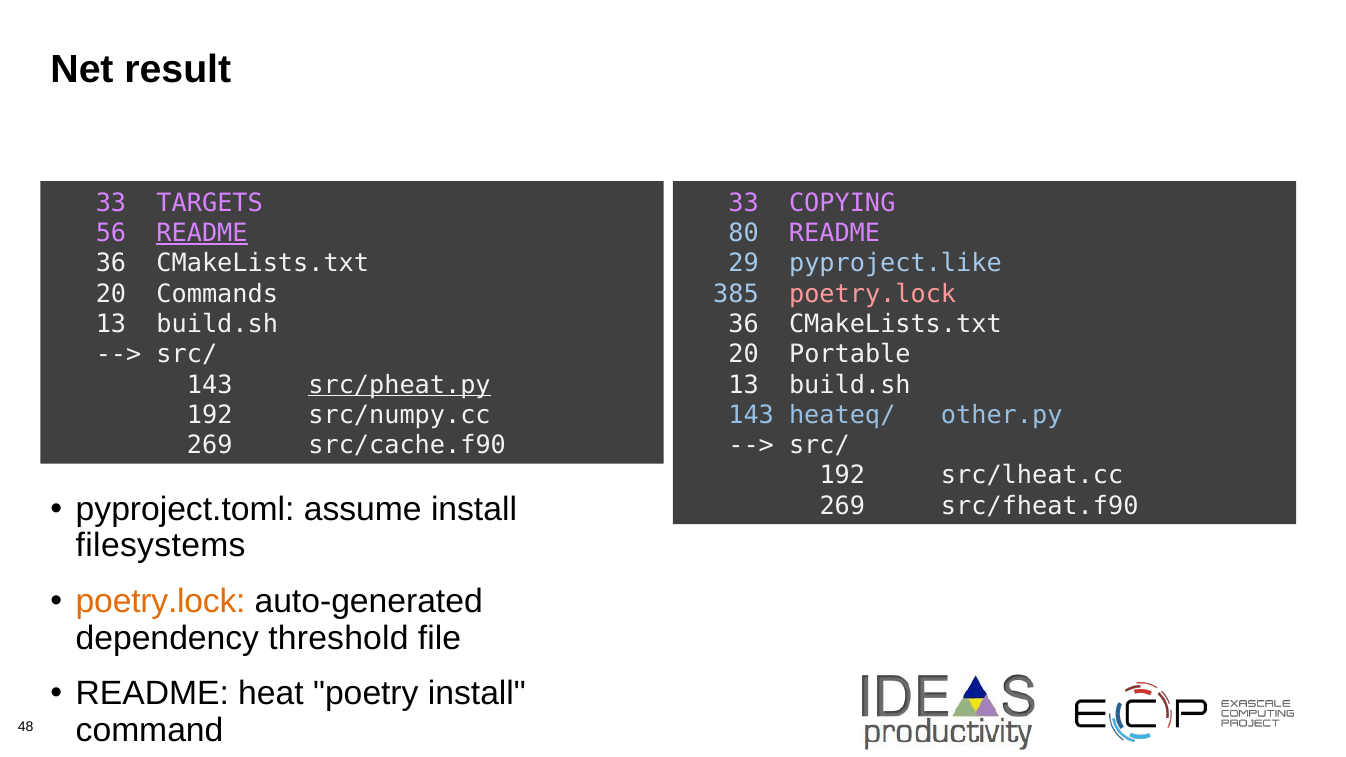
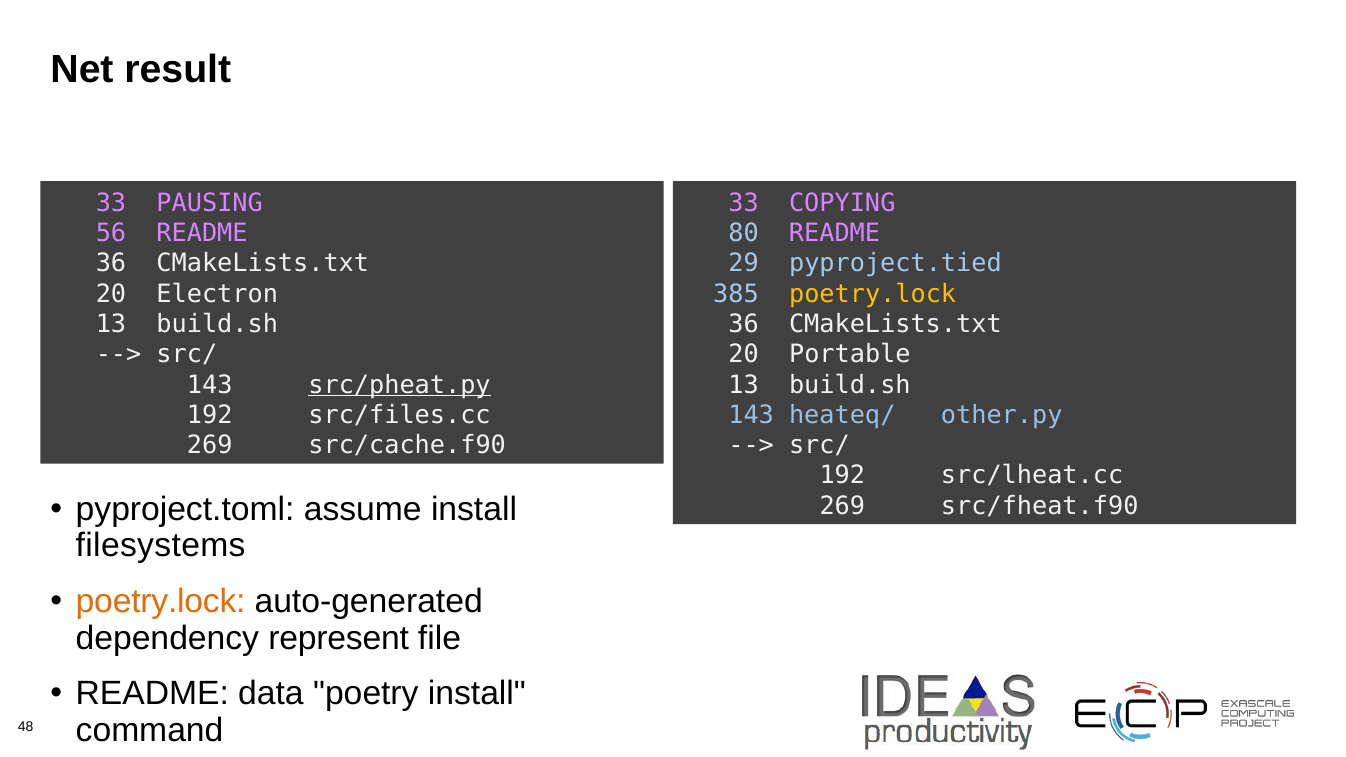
TARGETS: TARGETS -> PAUSING (210, 203)
README underline: present -> none (202, 233)
pyproject.like: pyproject.like -> pyproject.tied (895, 264)
Commands: Commands -> Electron (217, 294)
poetry.lock colour: pink -> yellow (873, 294)
src/numpy.cc: src/numpy.cc -> src/files.cc (400, 415)
threshold: threshold -> represent (339, 638)
heat: heat -> data (271, 694)
